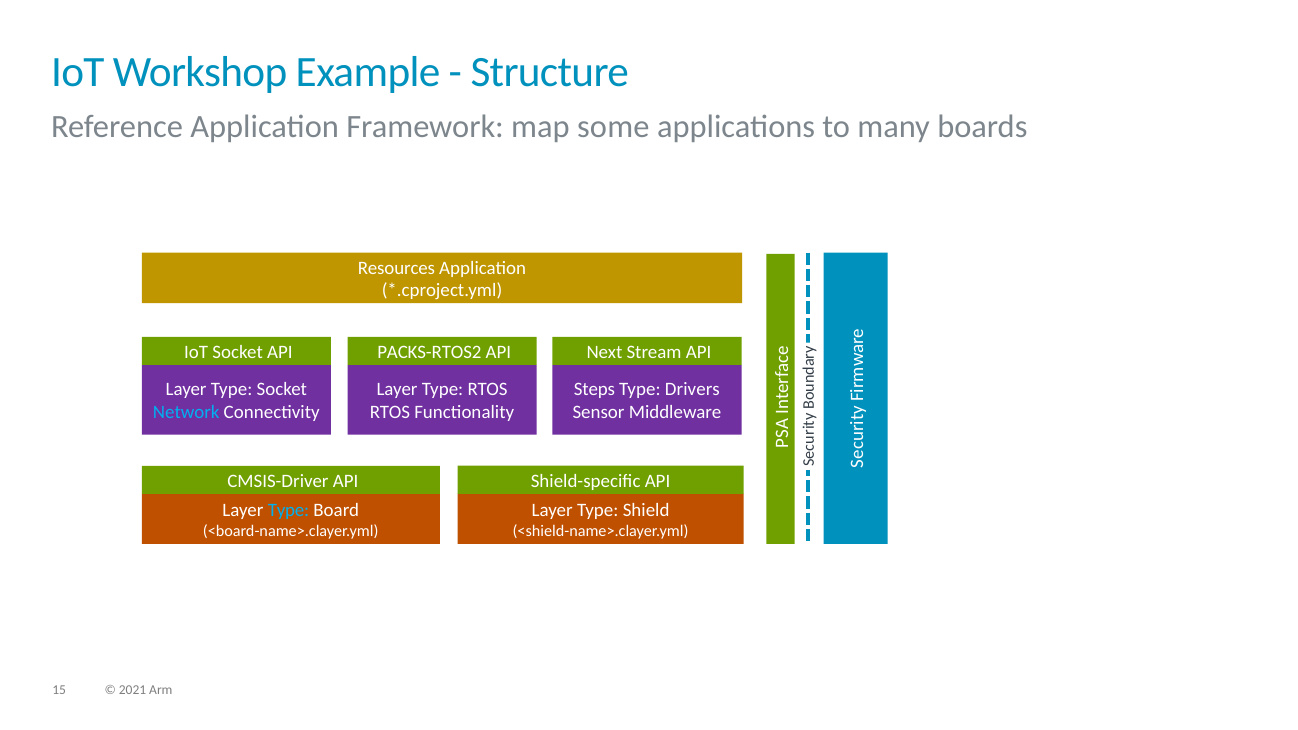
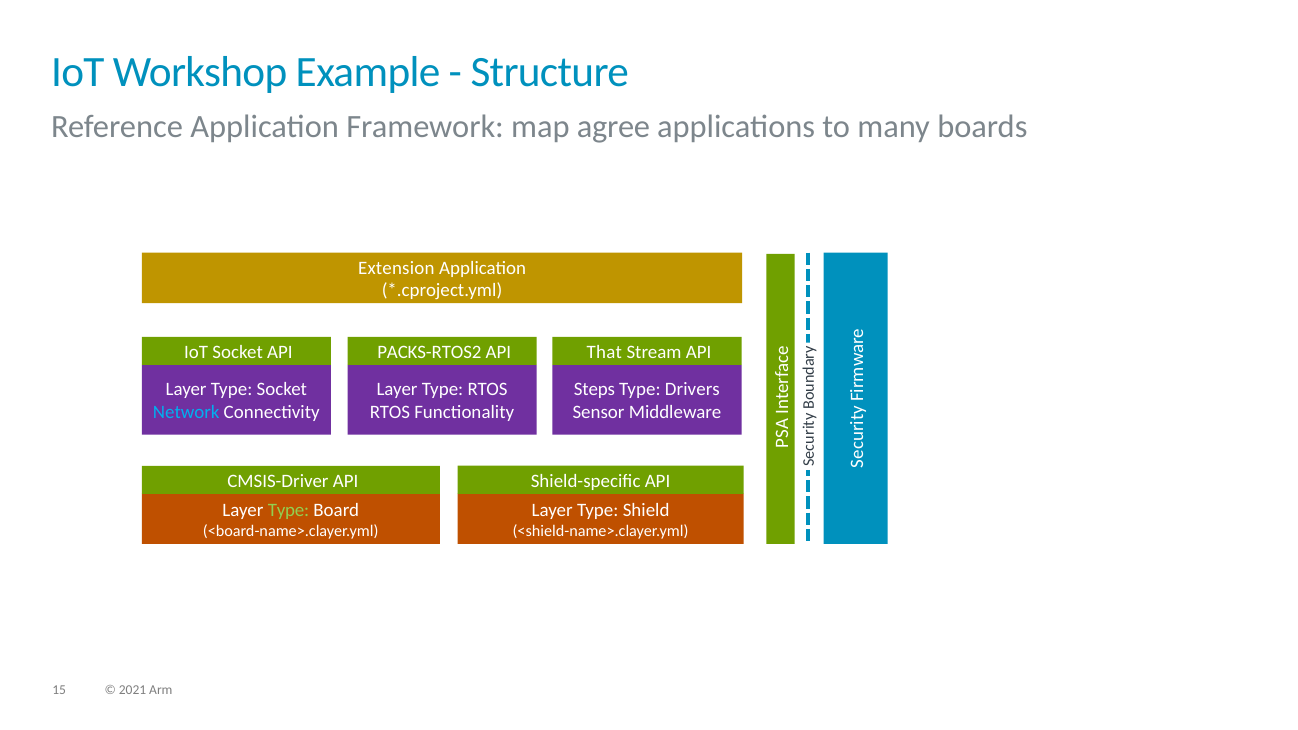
some: some -> agree (614, 127)
Resources: Resources -> Extension (396, 268)
Next: Next -> That (604, 352)
Type colour: light blue -> light green (289, 510)
